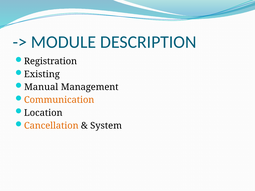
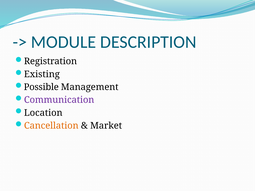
Manual: Manual -> Possible (41, 87)
Communication colour: orange -> purple (59, 100)
System: System -> Market (106, 126)
